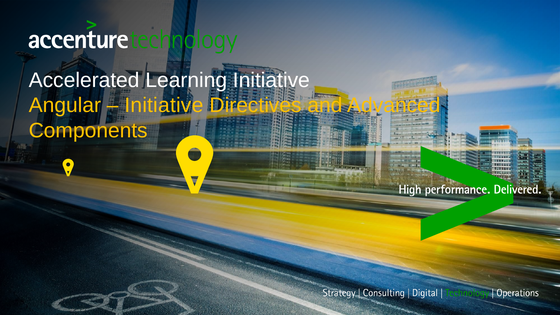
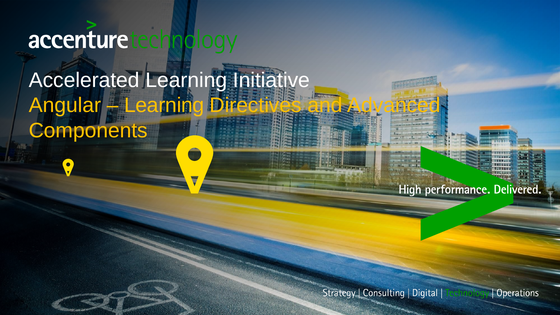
Initiative: Initiative -> Learning (164, 105)
